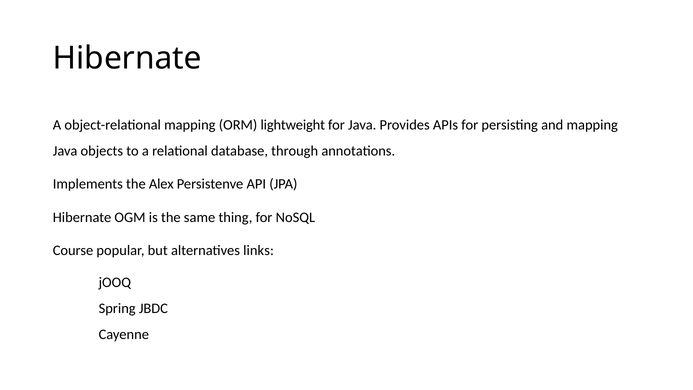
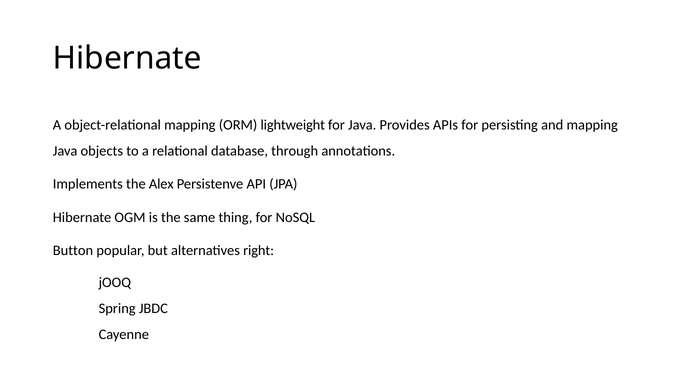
Course: Course -> Button (73, 251)
links: links -> right (259, 251)
